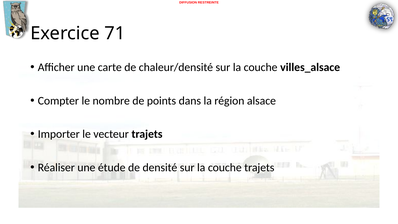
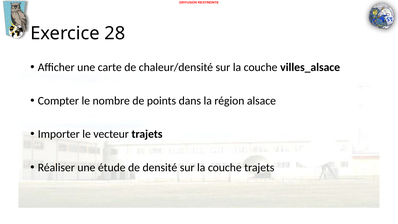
71: 71 -> 28 (115, 33)
